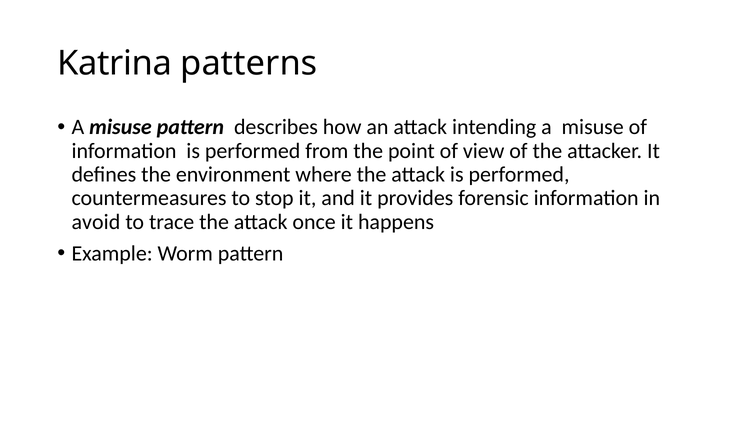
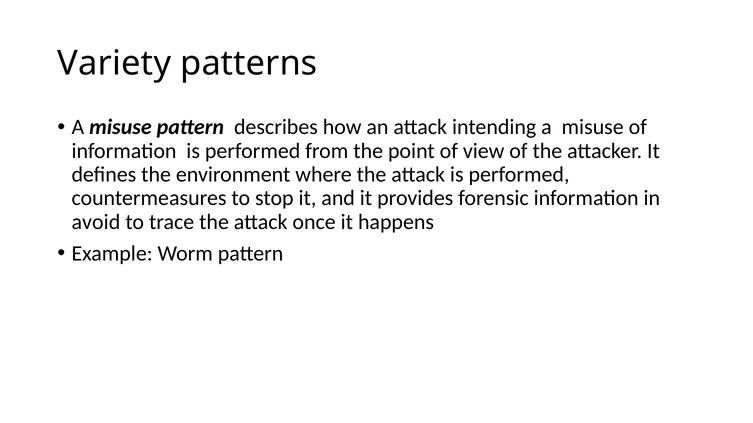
Katrina: Katrina -> Variety (114, 63)
